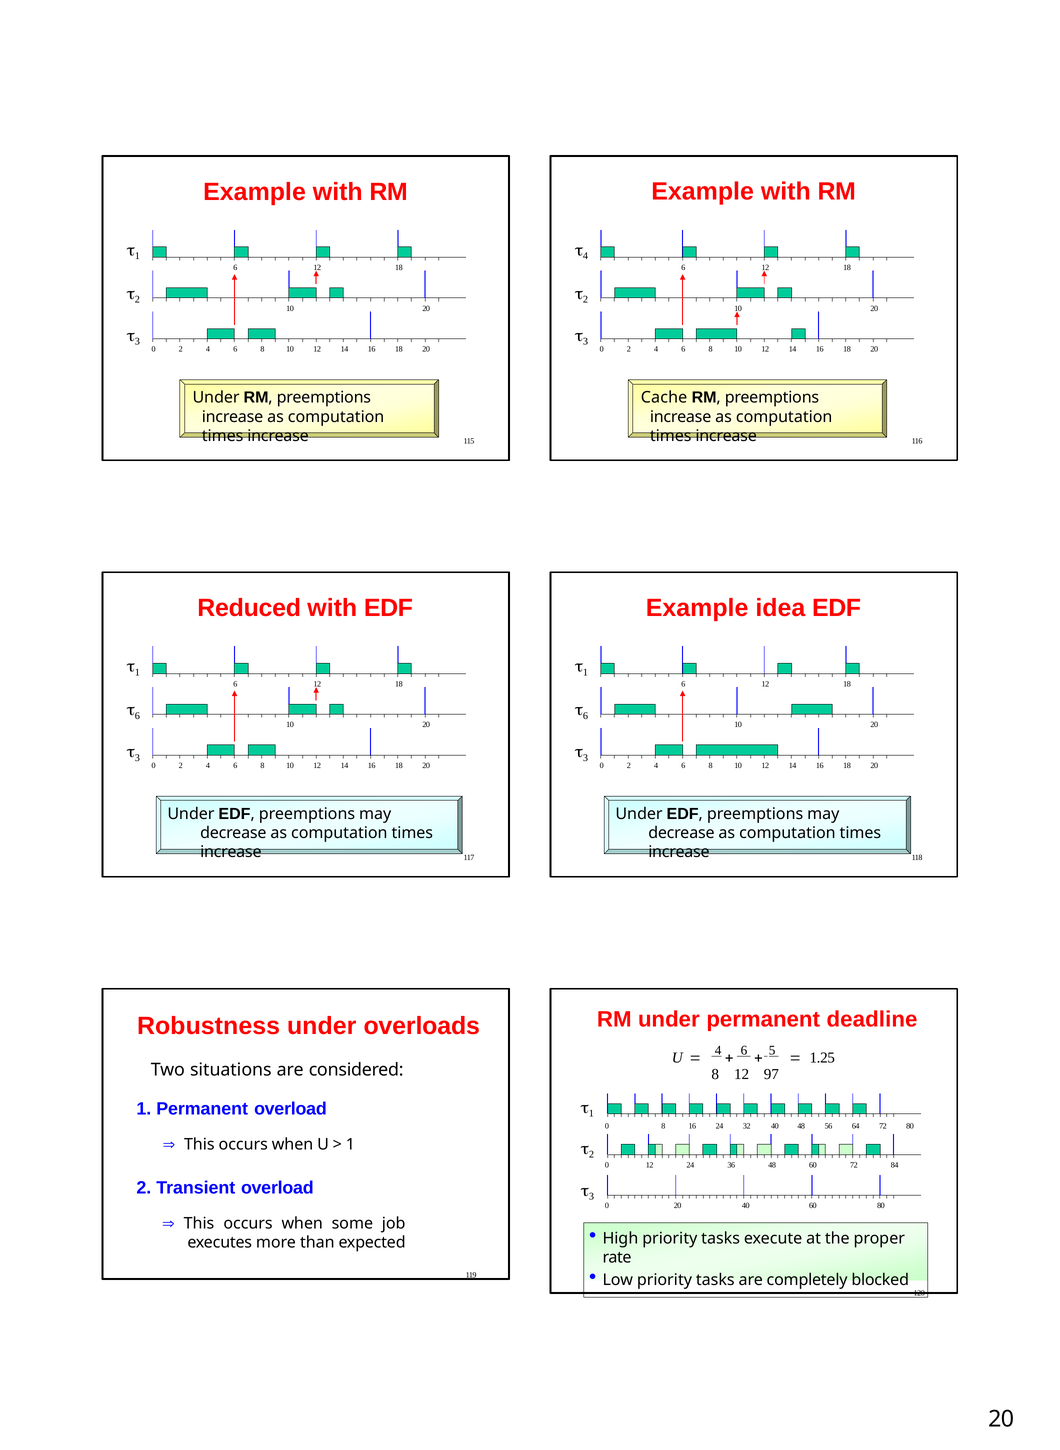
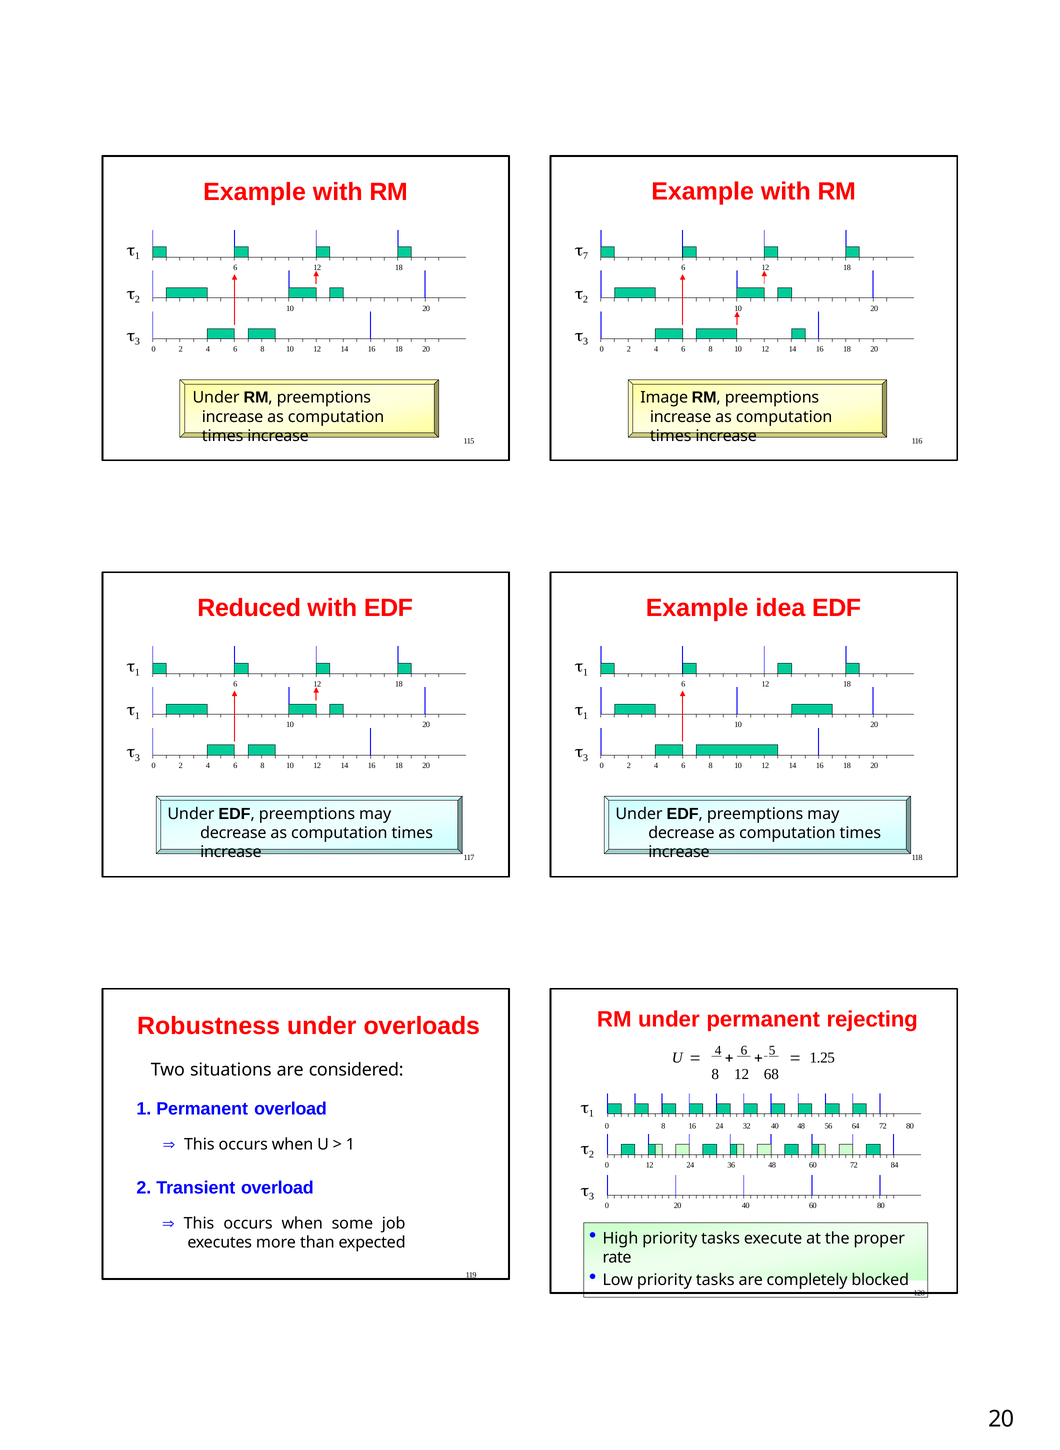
4: 4 -> 7 (586, 256)
Cache: Cache -> Image (664, 398)
6: 6 -> 1 (137, 716)
6: 6 -> 1 (586, 716)
deadline: deadline -> rejecting (872, 1020)
97: 97 -> 68 (771, 1074)
